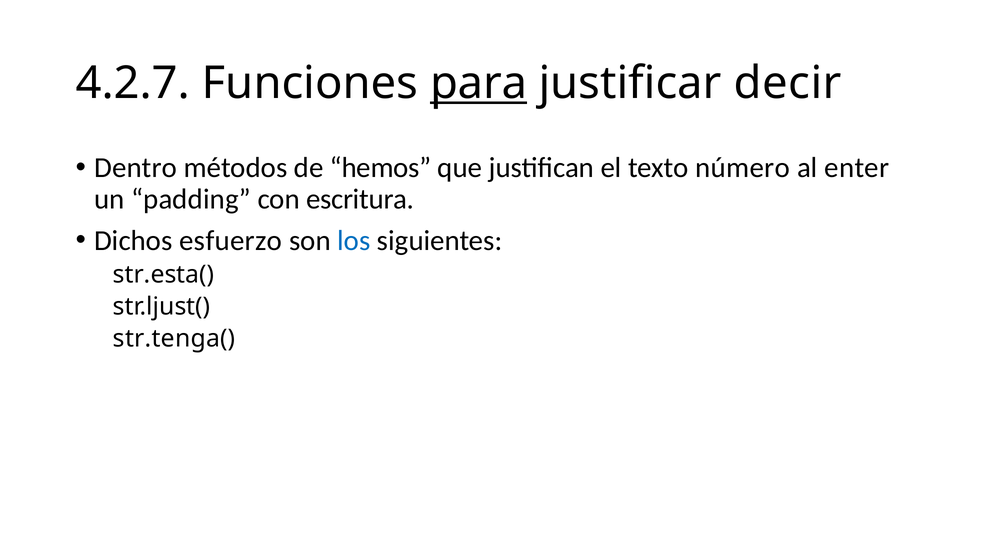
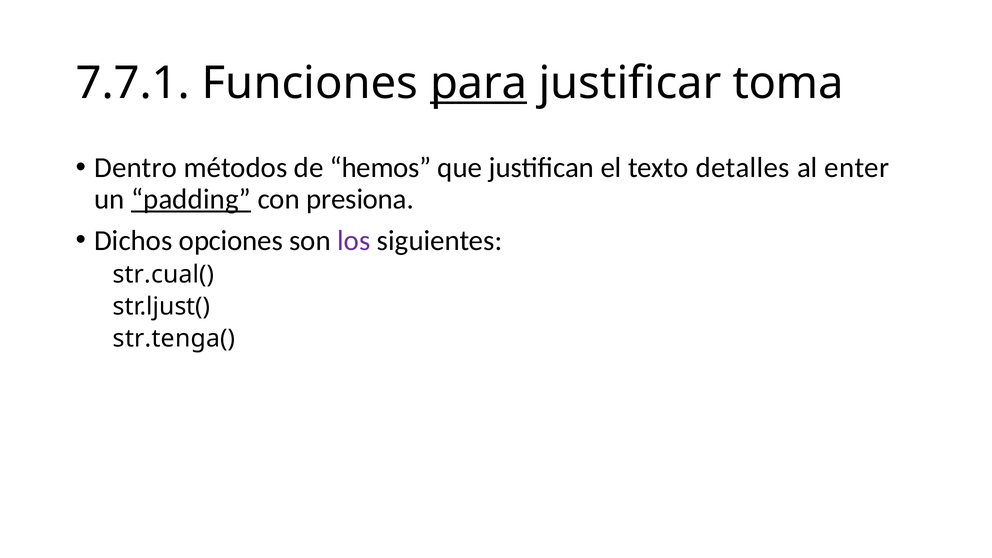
4.2.7: 4.2.7 -> 7.7.1 (133, 83)
decir: decir -> toma (788, 83)
número: número -> detalles (743, 168)
padding underline: none -> present (191, 199)
escritura: escritura -> presiona (360, 199)
esfuerzo: esfuerzo -> opciones (231, 241)
los colour: blue -> purple (354, 241)
str.esta(: str.esta( -> str.cual( (163, 275)
